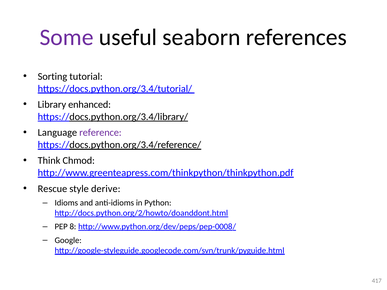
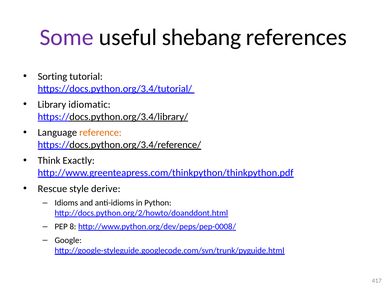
seaborn: seaborn -> shebang (202, 37)
enhanced: enhanced -> idiomatic (89, 105)
reference colour: purple -> orange (100, 133)
Chmod: Chmod -> Exactly (79, 161)
